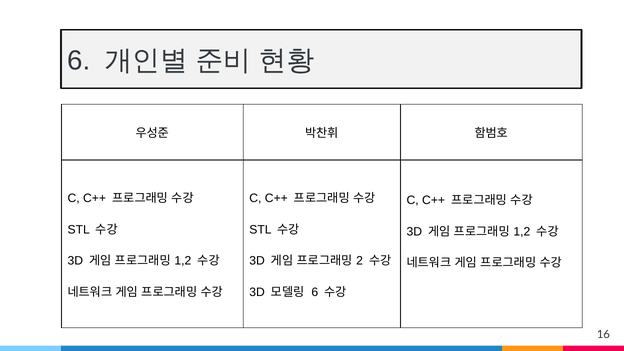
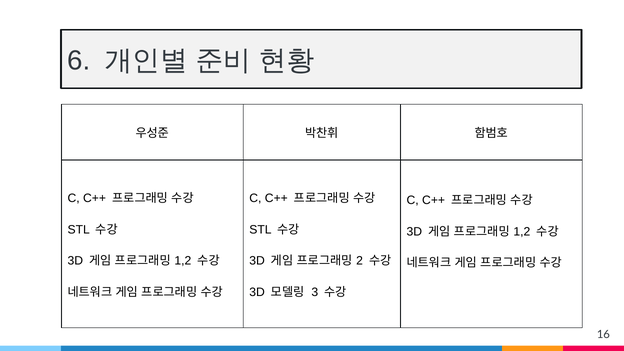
6: 6 -> 3 (315, 292)
